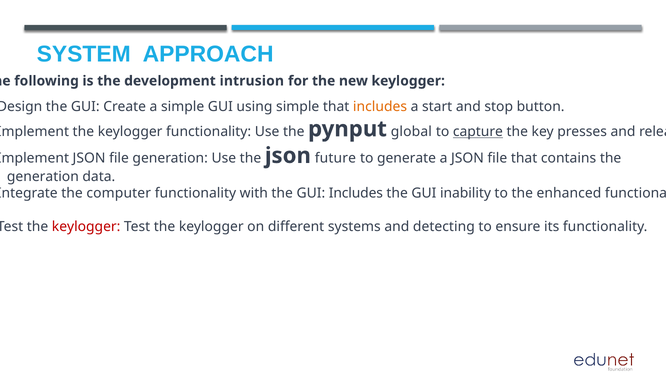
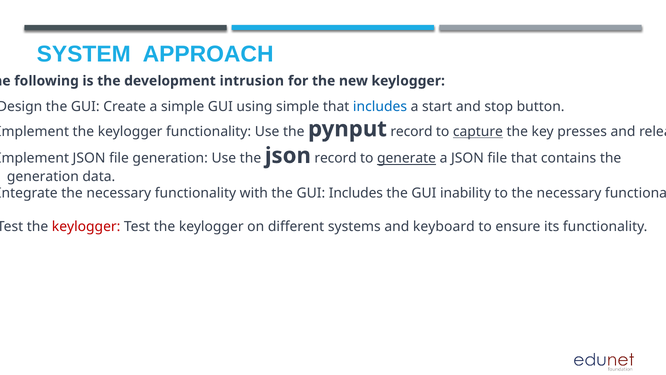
includes colour: orange -> blue (380, 107)
pynput global: global -> record (411, 132)
json future: future -> record (336, 158)
generate underline: none -> present (407, 158)
computer: computer -> necessary (119, 193)
to the enhanced: enhanced -> necessary (569, 193)
detecting: detecting -> keyboard (444, 227)
